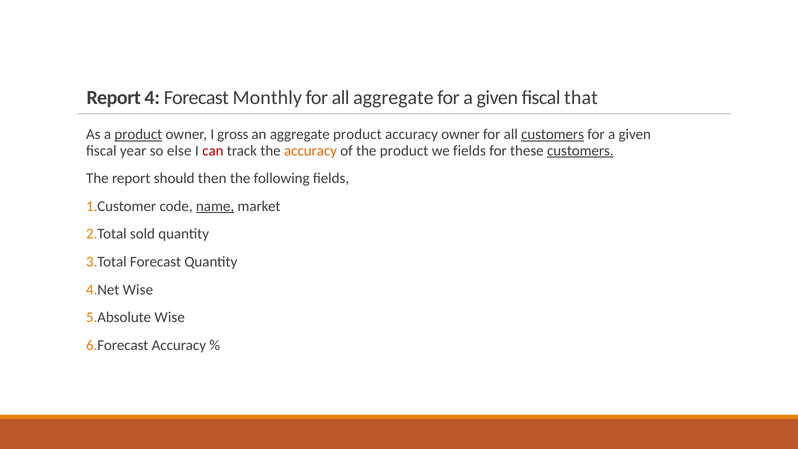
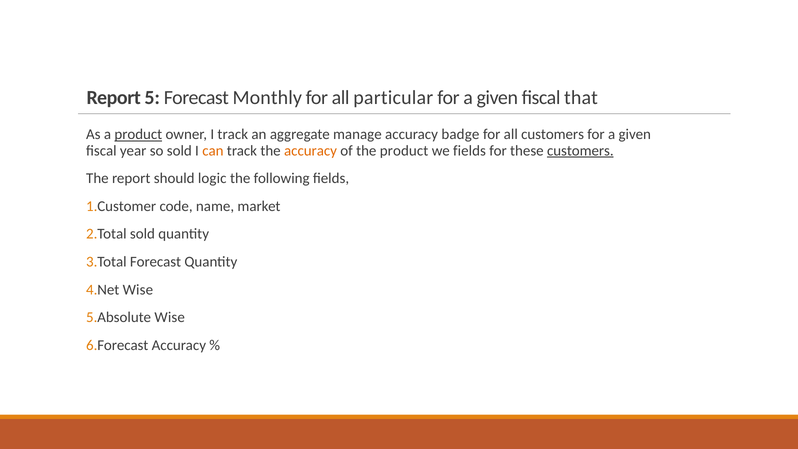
4: 4 -> 5 (152, 97)
all aggregate: aggregate -> particular (393, 97)
I gross: gross -> track (233, 134)
aggregate product: product -> manage (357, 134)
accuracy owner: owner -> badge (460, 134)
customers underline: present -> none (553, 134)
so else: else -> sold (179, 151)
can colour: red -> orange (213, 151)
then: then -> logic (212, 178)
name underline: present -> none (215, 206)
